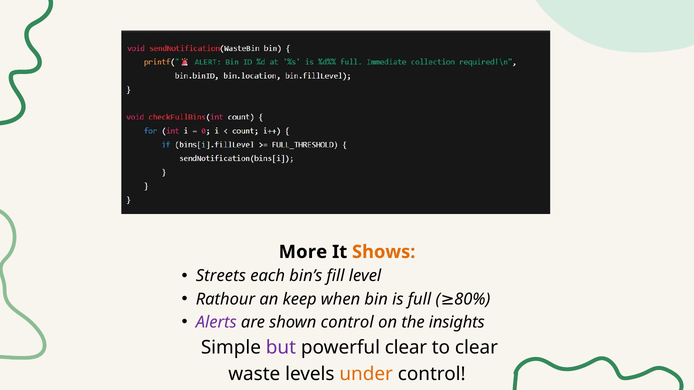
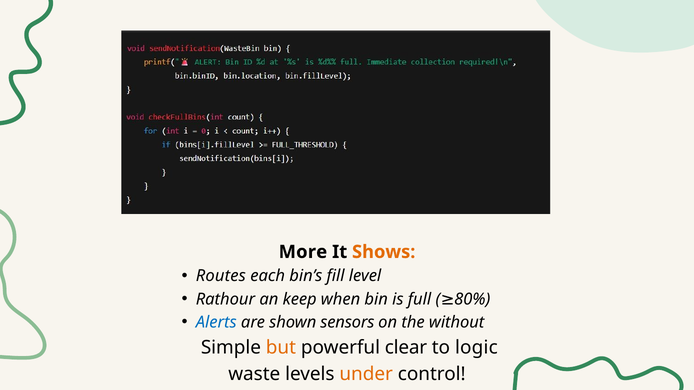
Streets: Streets -> Routes (221, 276)
Alerts colour: purple -> blue (216, 323)
shown control: control -> sensors (347, 323)
insights: insights -> without (457, 323)
but colour: purple -> orange (281, 348)
to clear: clear -> logic (476, 348)
